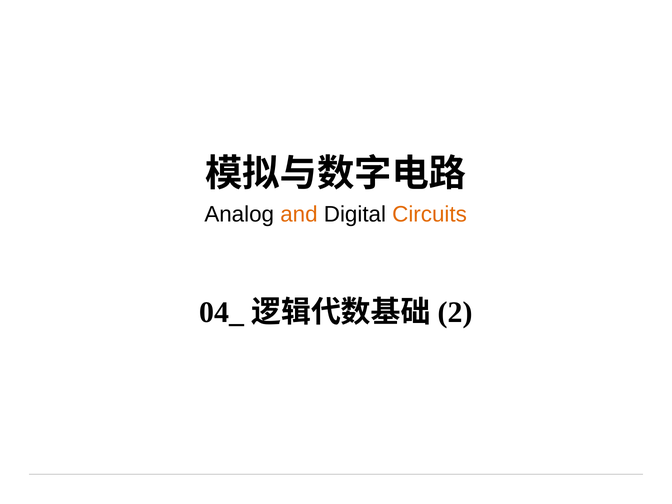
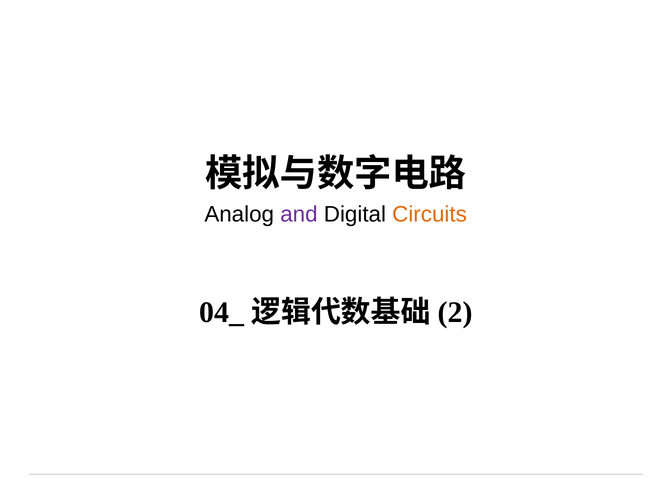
and colour: orange -> purple (299, 214)
